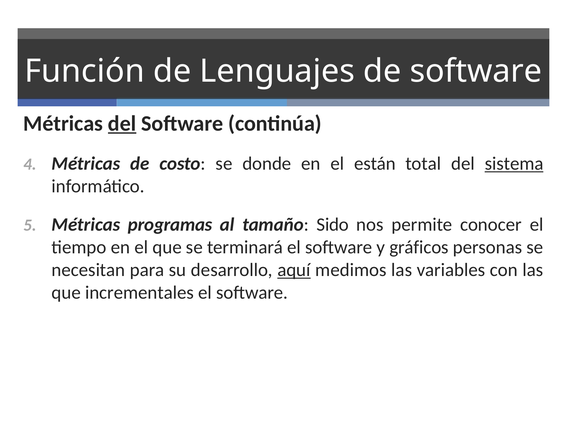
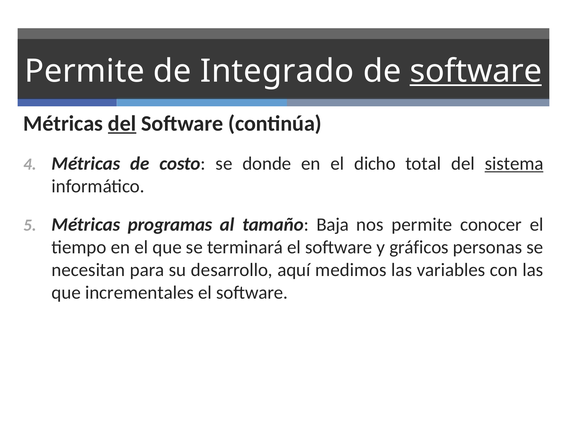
Función: Función -> Permite (85, 71)
Lenguajes: Lenguajes -> Integrado (277, 71)
software underline: none -> present (476, 71)
están: están -> dicho (375, 164)
Sido: Sido -> Baja (333, 225)
aquí underline: present -> none (294, 270)
